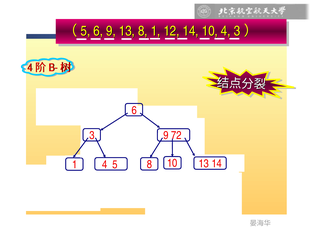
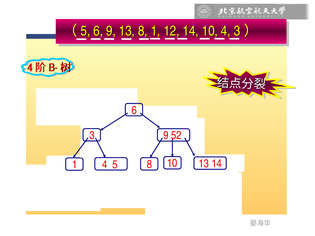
72: 72 -> 52 (176, 136)
